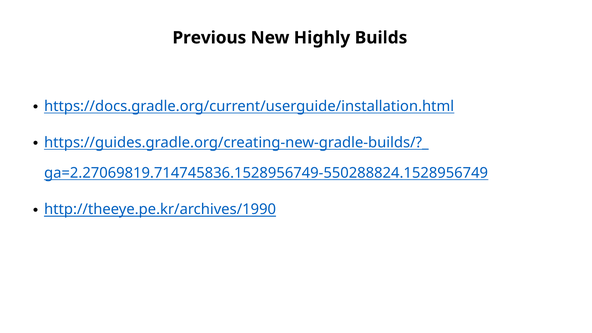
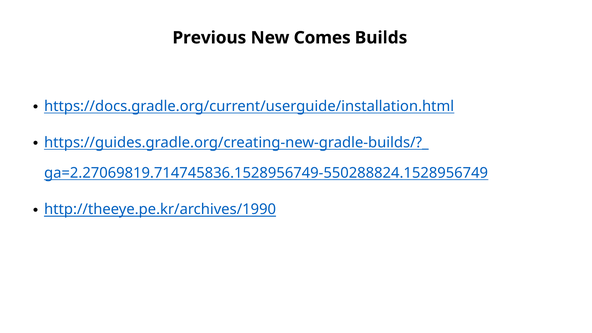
Highly: Highly -> Comes (322, 38)
